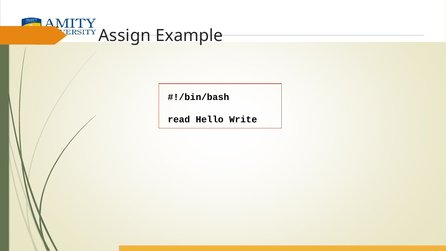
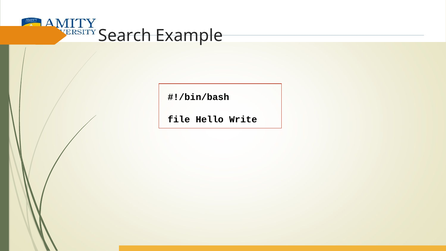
Assign: Assign -> Search (125, 36)
read: read -> file (179, 119)
